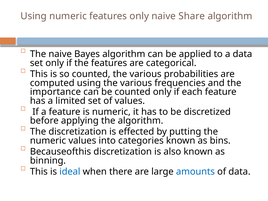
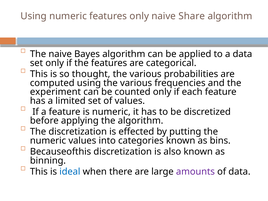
so counted: counted -> thought (91, 74)
importance: importance -> experiment (55, 92)
amounts colour: blue -> purple (195, 172)
